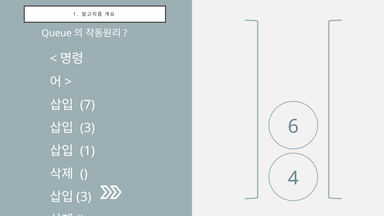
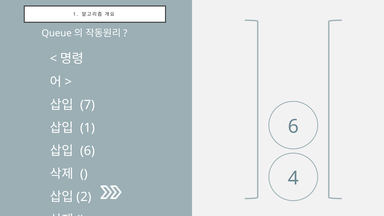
3: 3 -> 1 (88, 128)
1: 1 -> 6 (88, 151)
3: 3 -> 2 (84, 197)
